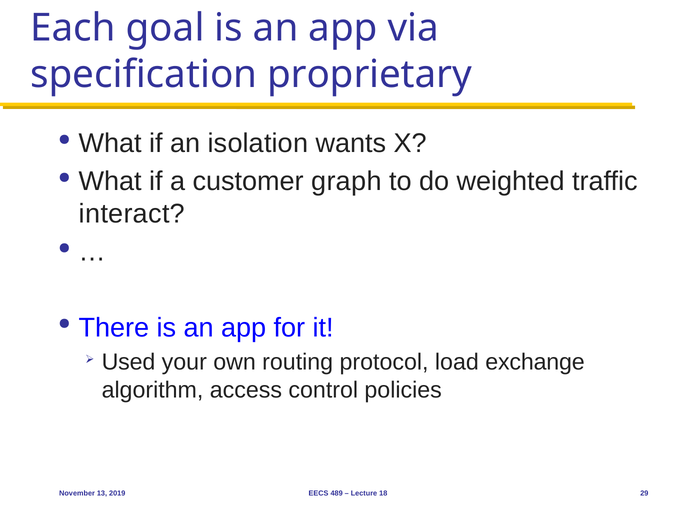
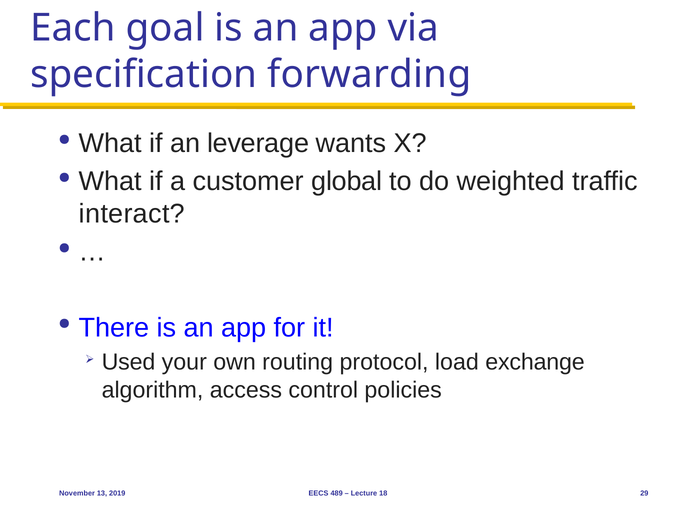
proprietary: proprietary -> forwarding (369, 75)
isolation: isolation -> leverage (258, 143)
graph: graph -> global (347, 181)
